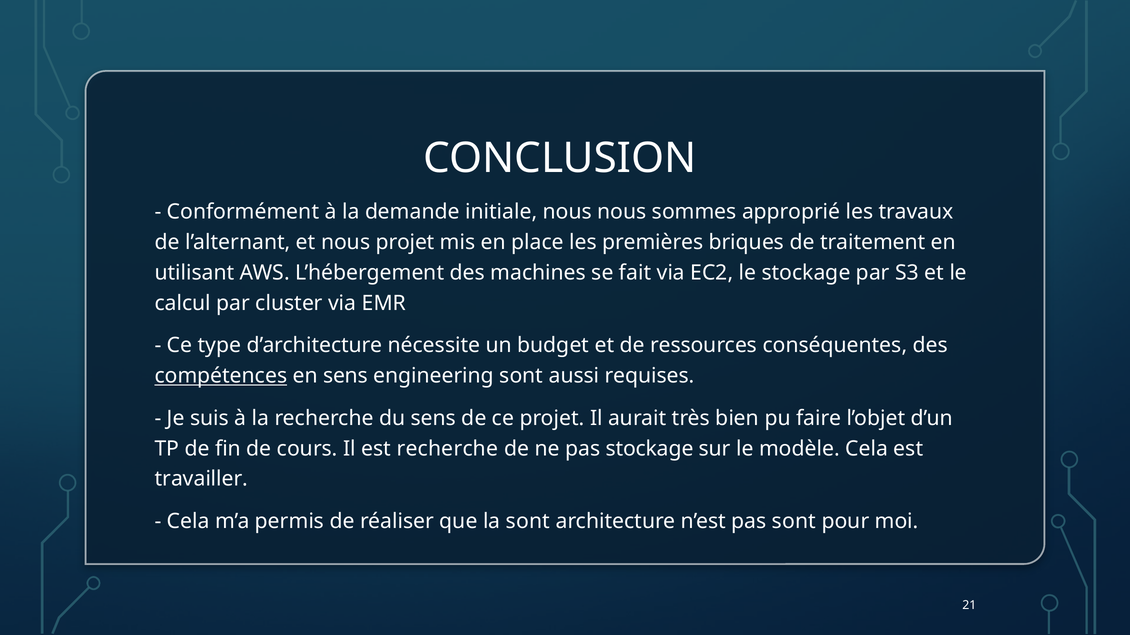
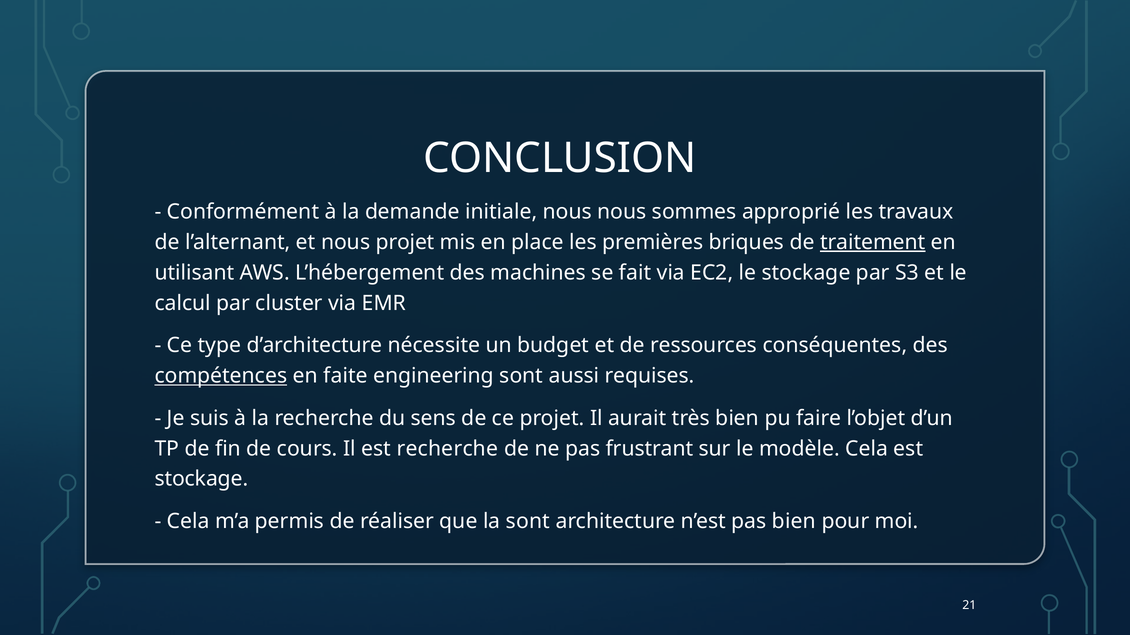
traitement underline: none -> present (873, 242)
en sens: sens -> faite (346, 376)
pas stockage: stockage -> frustrant (650, 449)
travailler: travailler -> stockage (201, 479)
pas sont: sont -> bien (794, 522)
